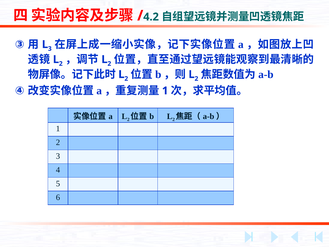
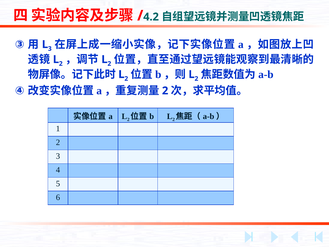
1: 1 -> 2 (165, 91)
